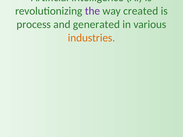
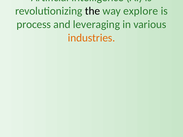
the colour: purple -> black (92, 11)
created: created -> explore (141, 11)
generated: generated -> leveraging (96, 24)
